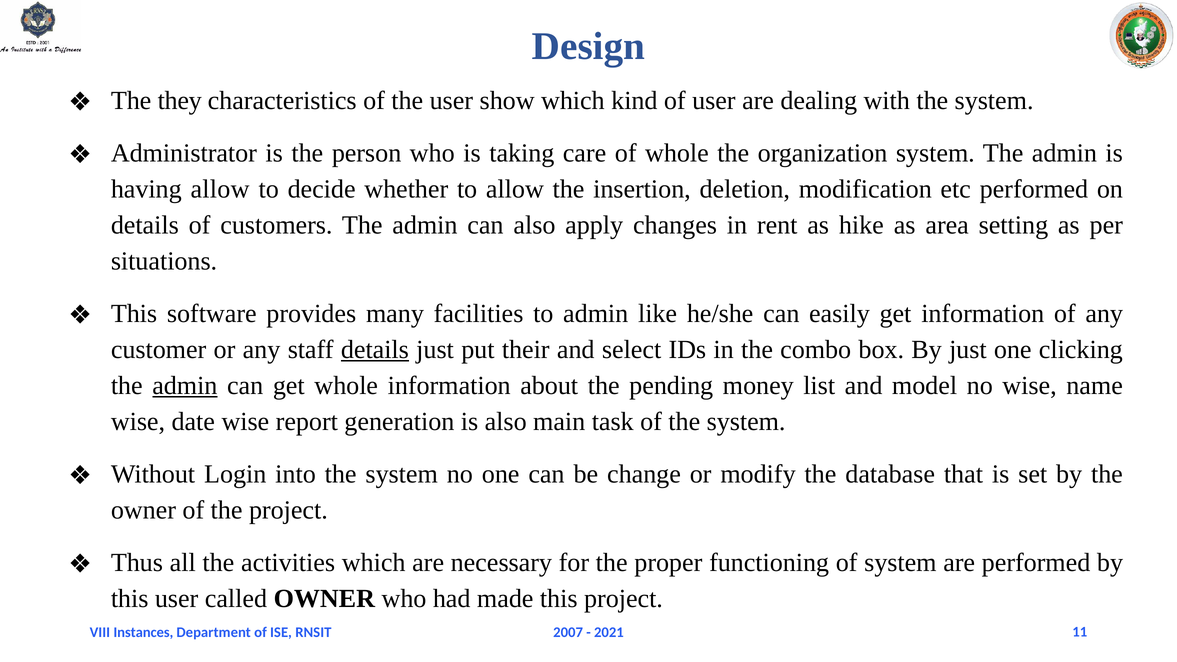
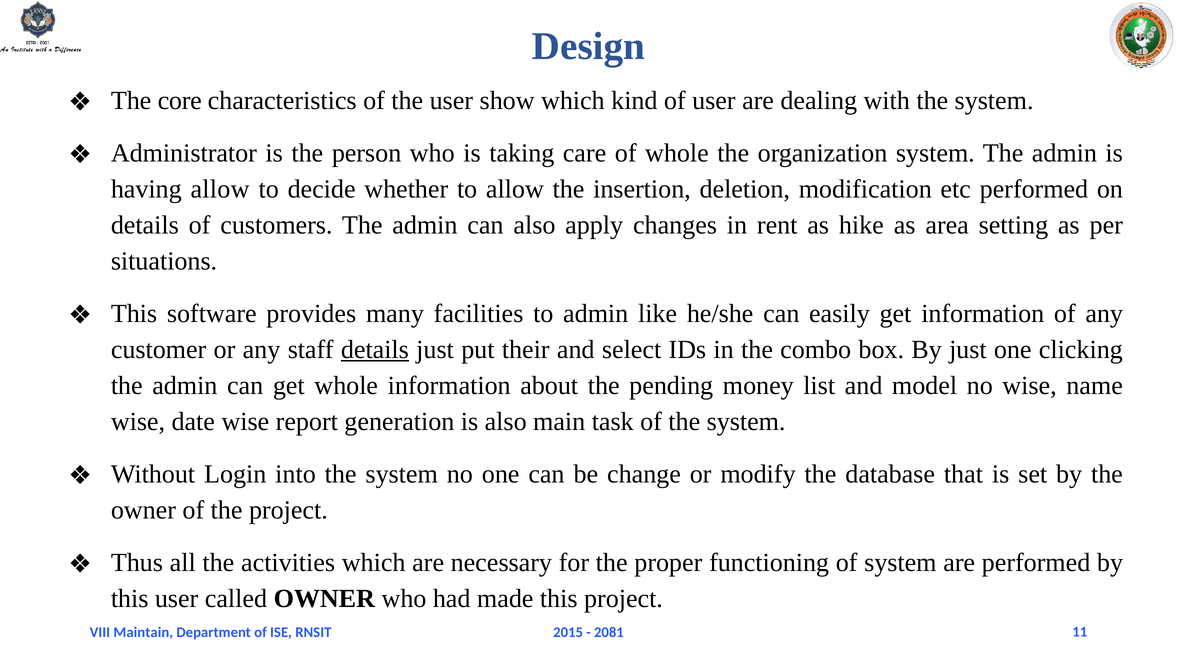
they: they -> core (180, 101)
admin underline: present -> none (185, 386)
Instances: Instances -> Maintain (143, 632)
2007: 2007 -> 2015 (568, 632)
2021: 2021 -> 2081 (609, 632)
